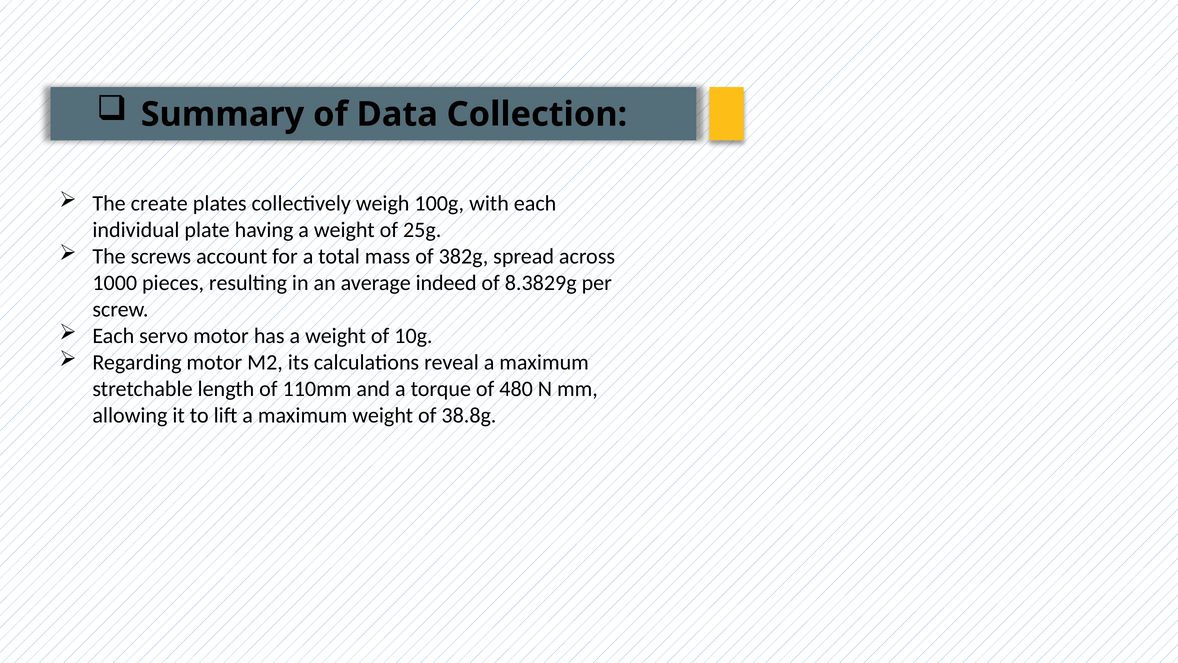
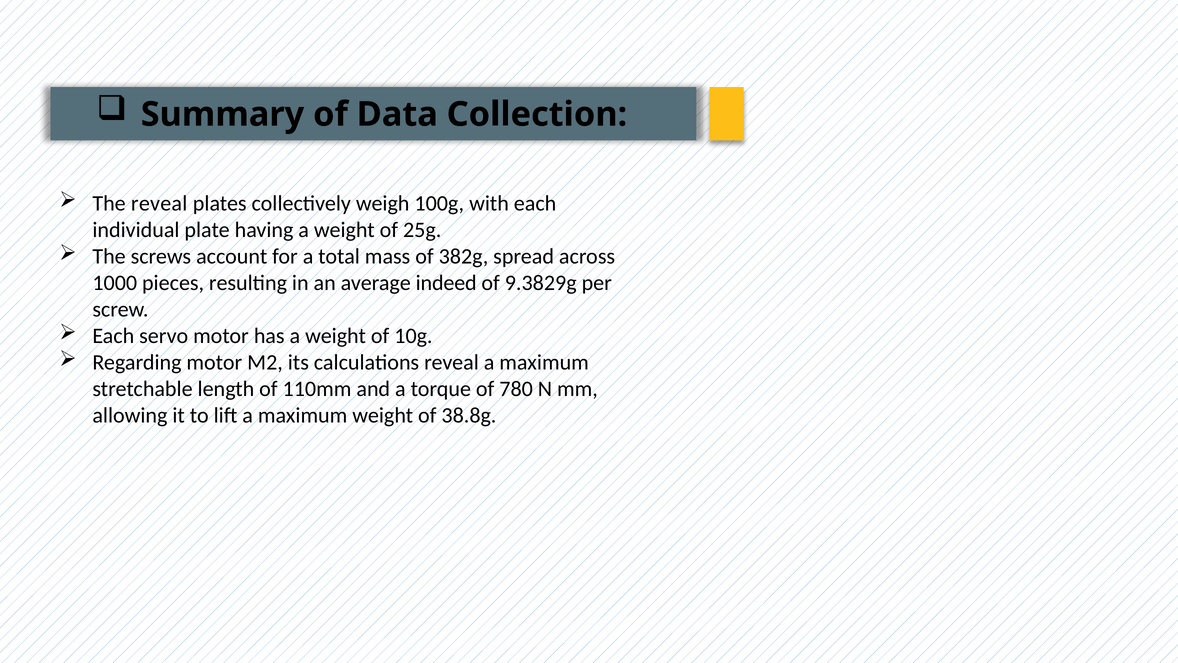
The create: create -> reveal (159, 203)
8.3829g: 8.3829g -> 9.3829g (541, 283)
480: 480 -> 780 (516, 389)
